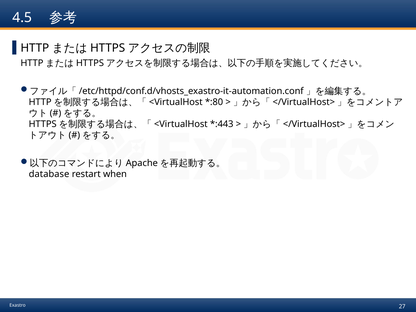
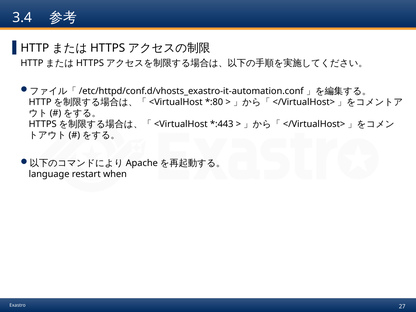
4.5: 4.5 -> 3.4 (22, 18)
database: database -> language (49, 174)
